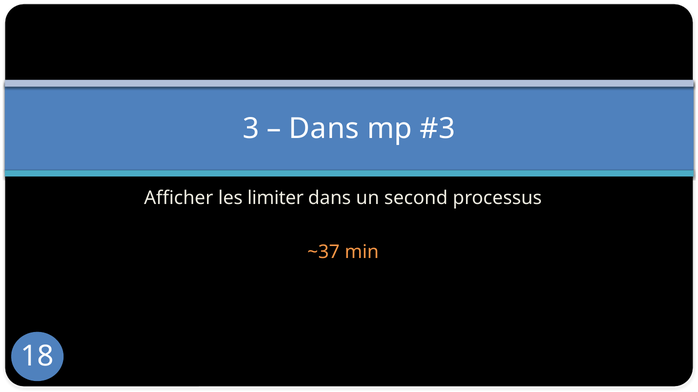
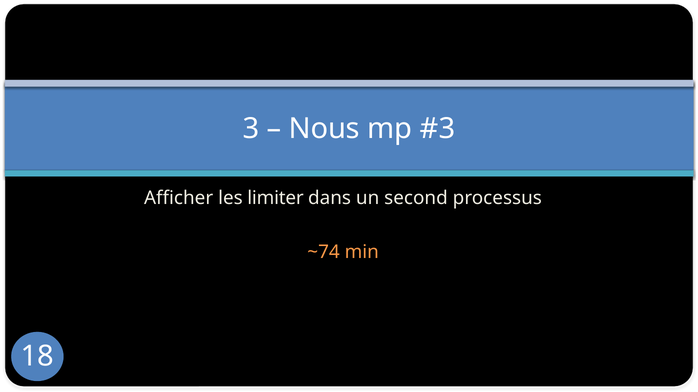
Dans: Dans -> Nous (324, 129)
~37: ~37 -> ~74 (324, 252)
